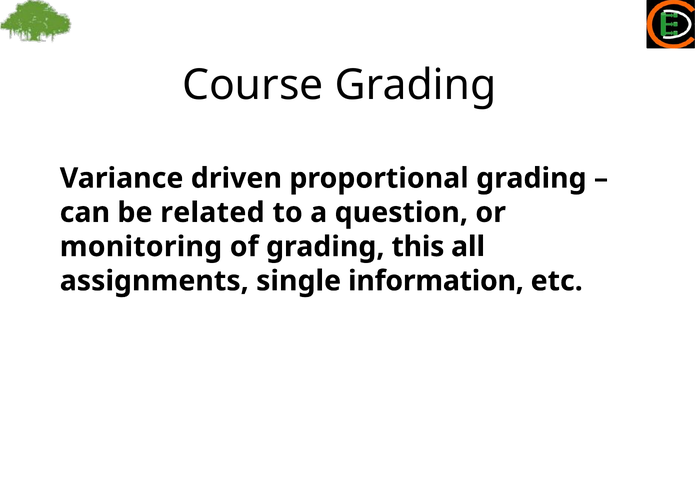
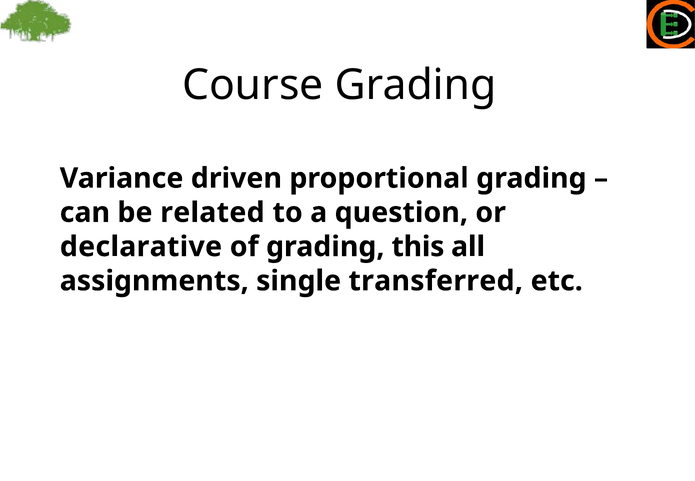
monitoring: monitoring -> declarative (141, 247)
information: information -> transferred (436, 281)
